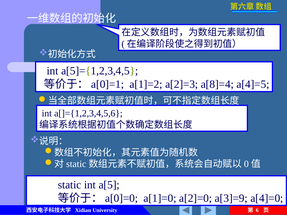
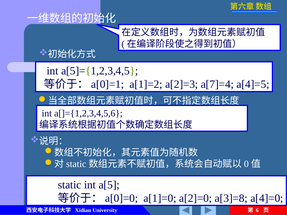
a[8]=4: a[8]=4 -> a[7]=4 (217, 84)
a[3]=9: a[3]=9 -> a[3]=8 (231, 198)
